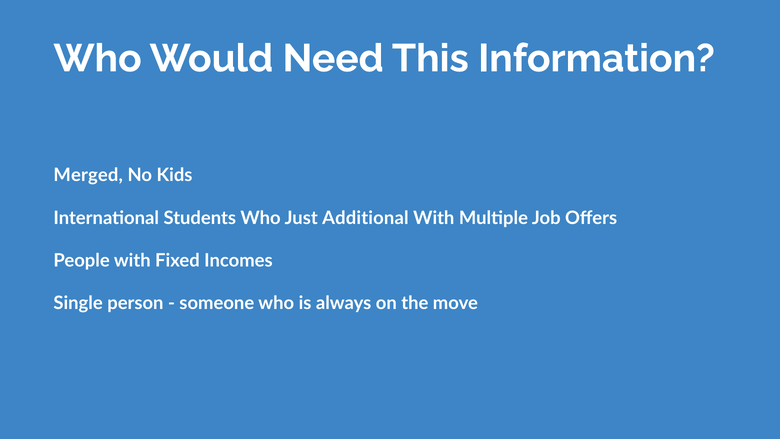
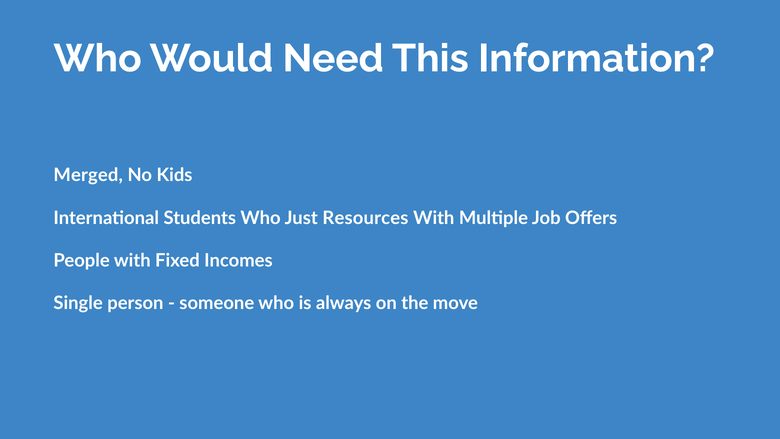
Additional: Additional -> Resources (365, 218)
